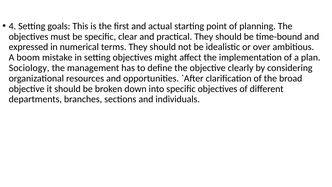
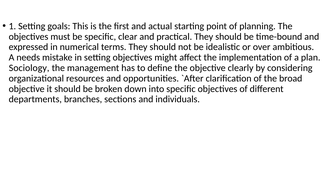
4: 4 -> 1 (12, 26)
boom: boom -> needs (28, 57)
